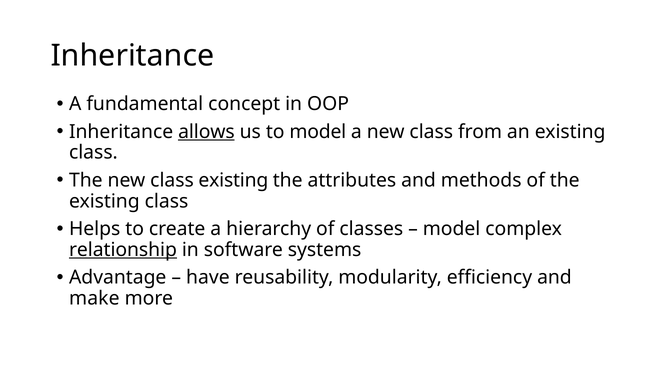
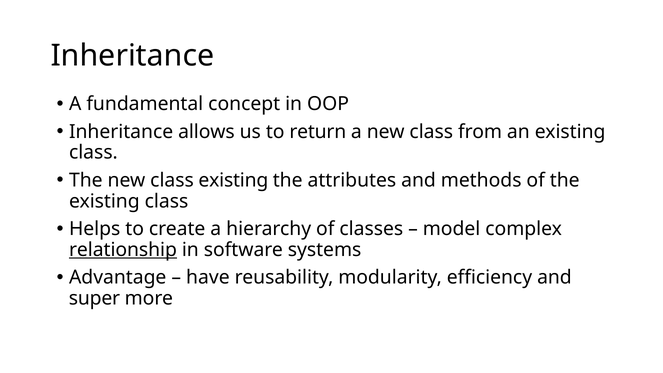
allows underline: present -> none (206, 132)
to model: model -> return (318, 132)
make: make -> super (94, 298)
